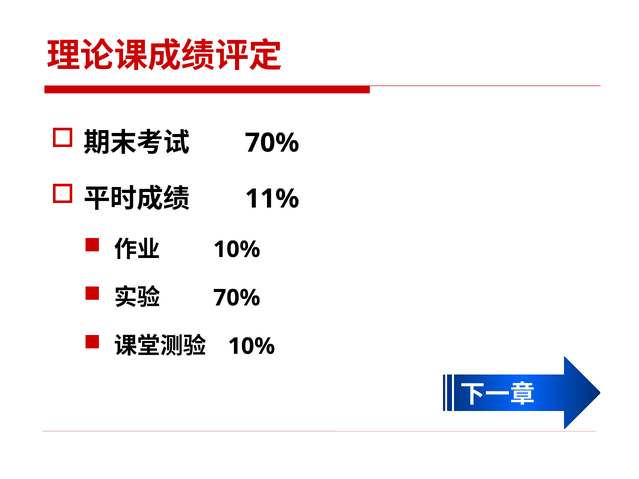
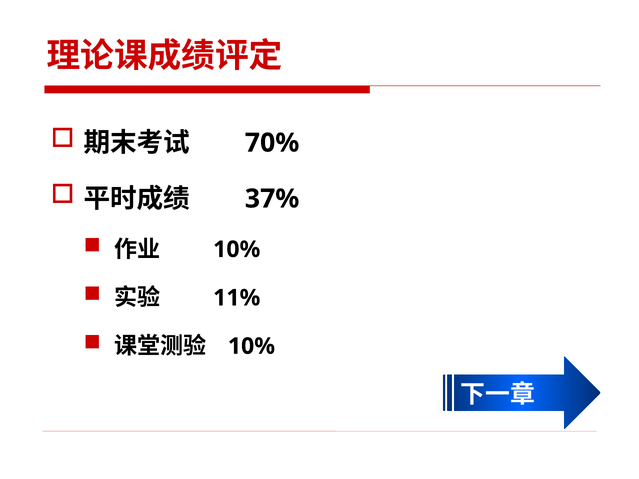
11%: 11% -> 37% (272, 199)
70%: 70% -> 11% (237, 298)
